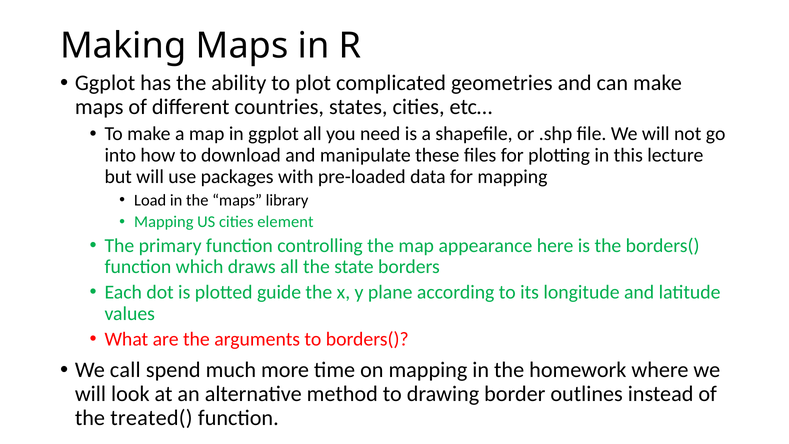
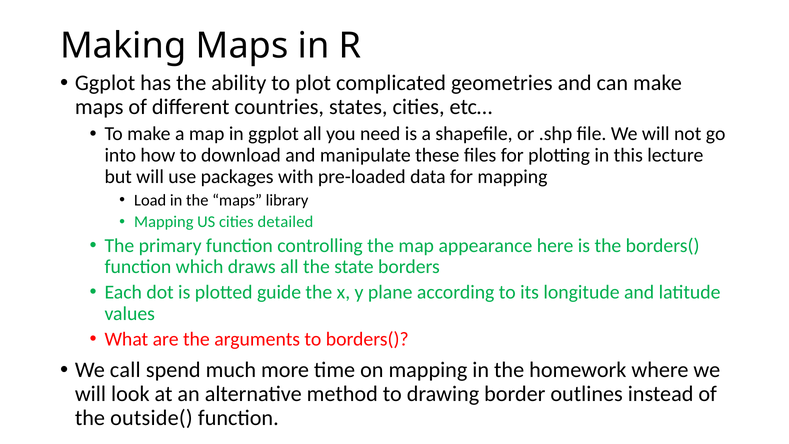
element: element -> detailed (285, 222)
treated(: treated( -> outside( (151, 418)
